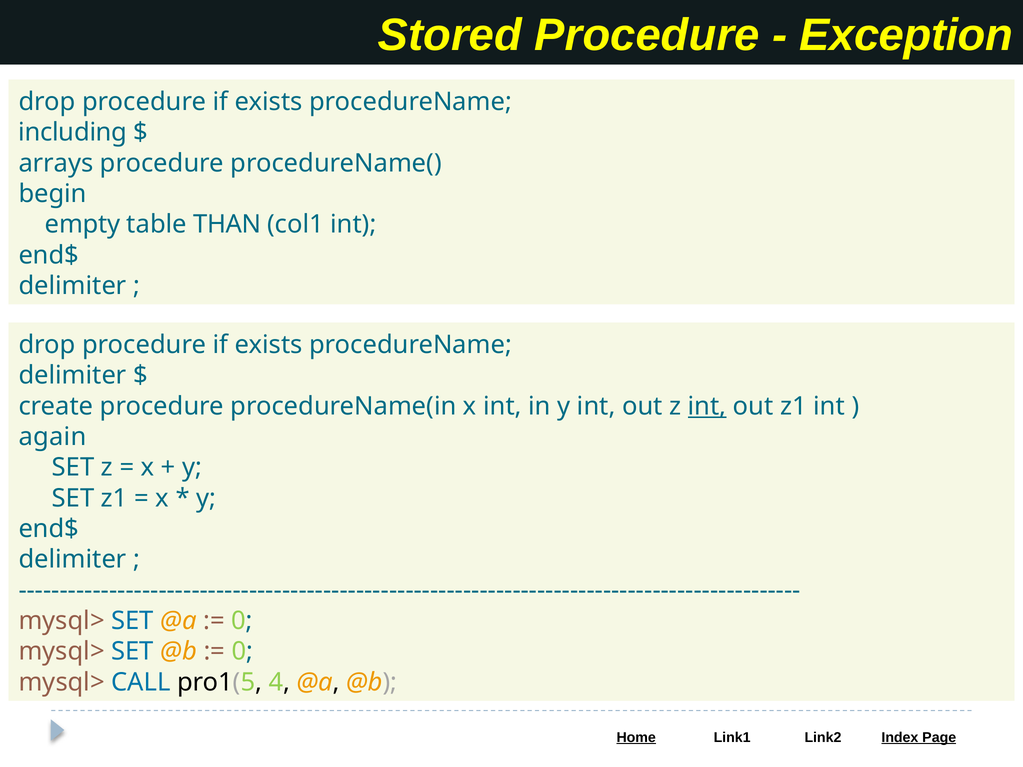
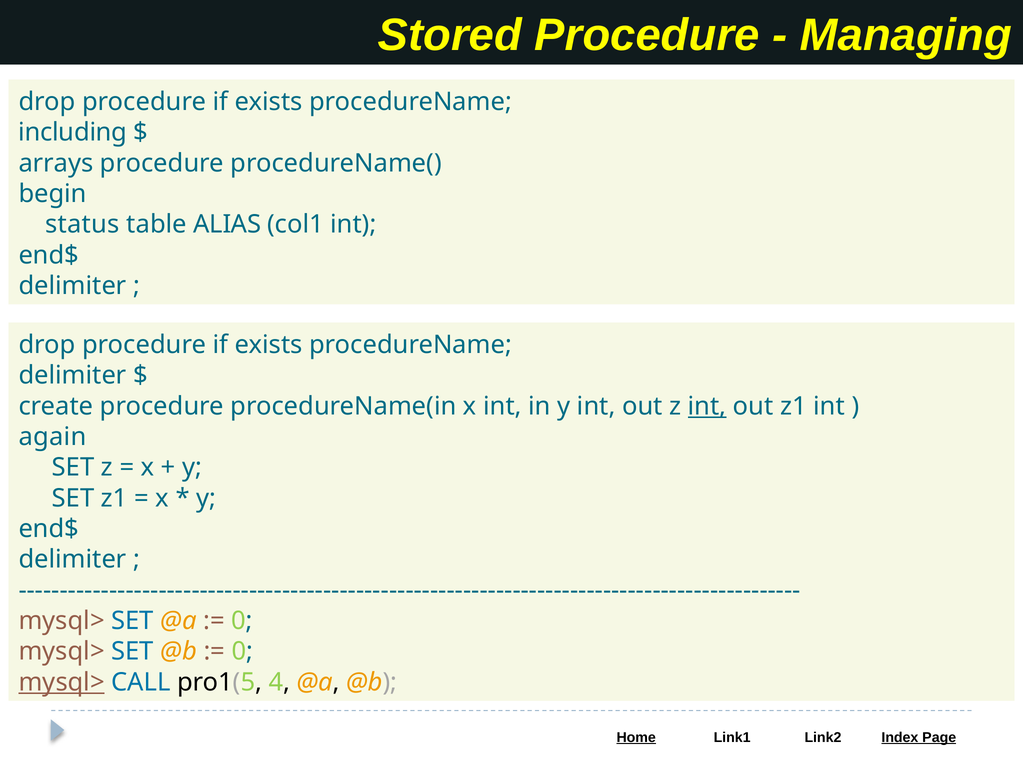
Exception: Exception -> Managing (906, 35)
empty: empty -> status (82, 225)
THAN: THAN -> ALIAS (227, 225)
mysql> underline: none -> present (62, 682)
